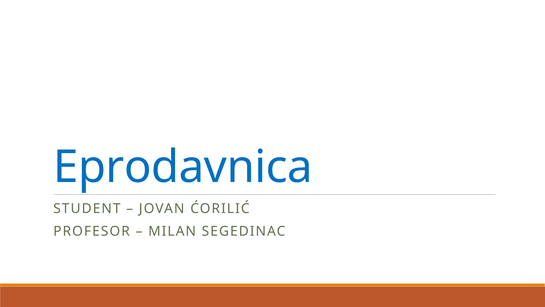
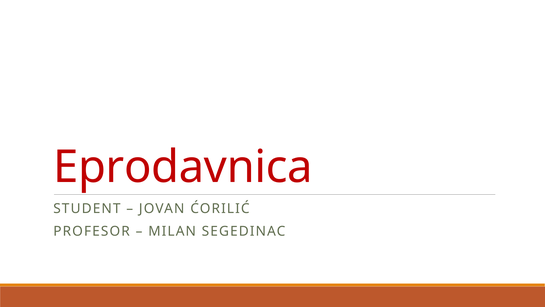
Eprodavnica colour: blue -> red (183, 167)
